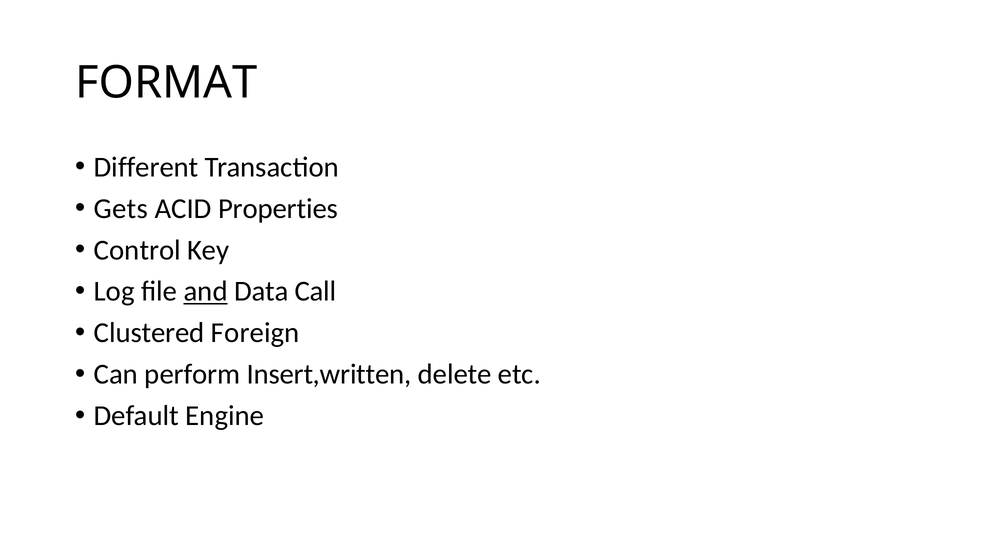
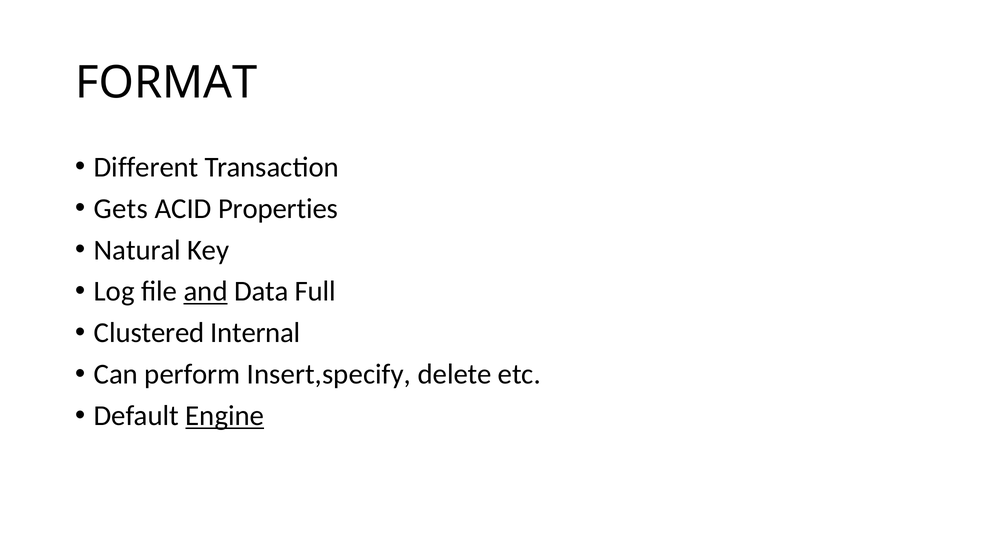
Control: Control -> Natural (137, 250)
Call: Call -> Full (315, 291)
Foreign: Foreign -> Internal (255, 333)
Insert,written: Insert,written -> Insert,specify (329, 374)
Engine underline: none -> present (225, 416)
